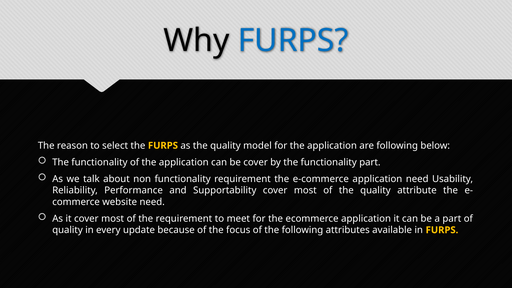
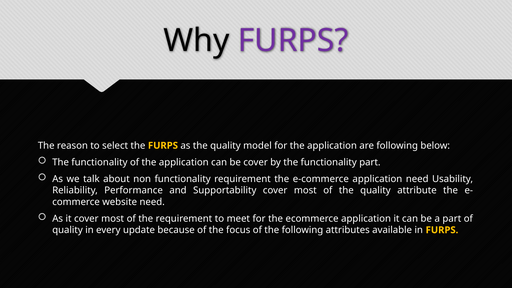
FURPS colour: blue -> purple (293, 41)
